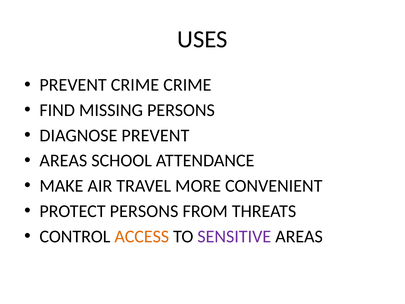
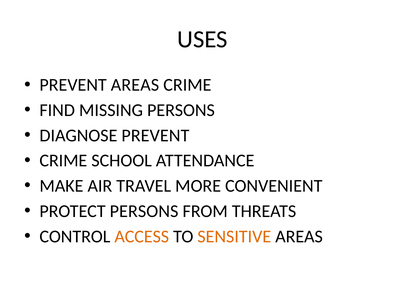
PREVENT CRIME: CRIME -> AREAS (135, 85)
AREAS: AREAS -> CRIME (63, 161)
SENSITIVE colour: purple -> orange (234, 236)
